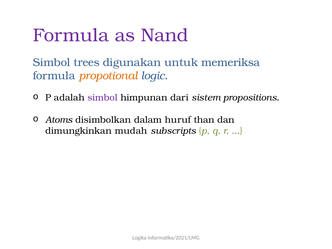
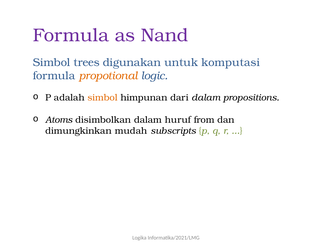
memeriksa: memeriksa -> komputasi (231, 62)
simbol colour: purple -> orange (103, 98)
dari sistem: sistem -> dalam (206, 98)
than: than -> from (204, 120)
